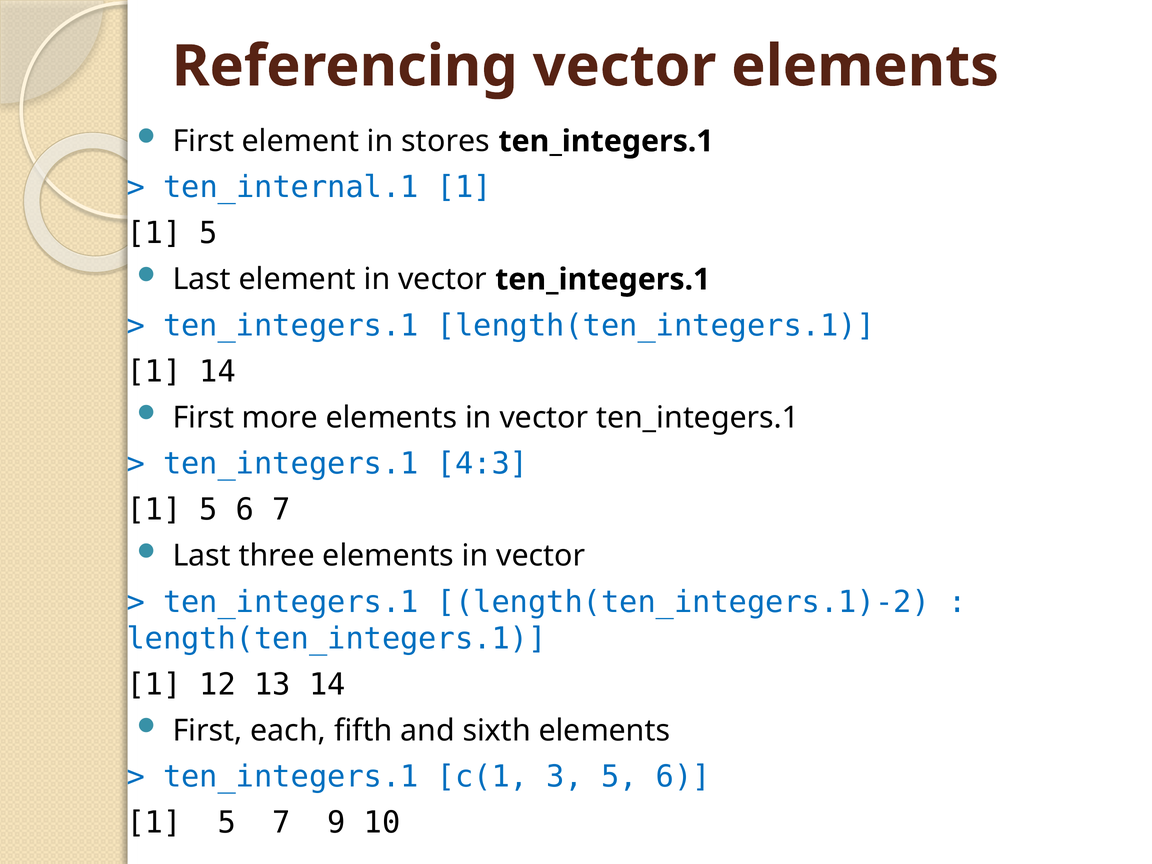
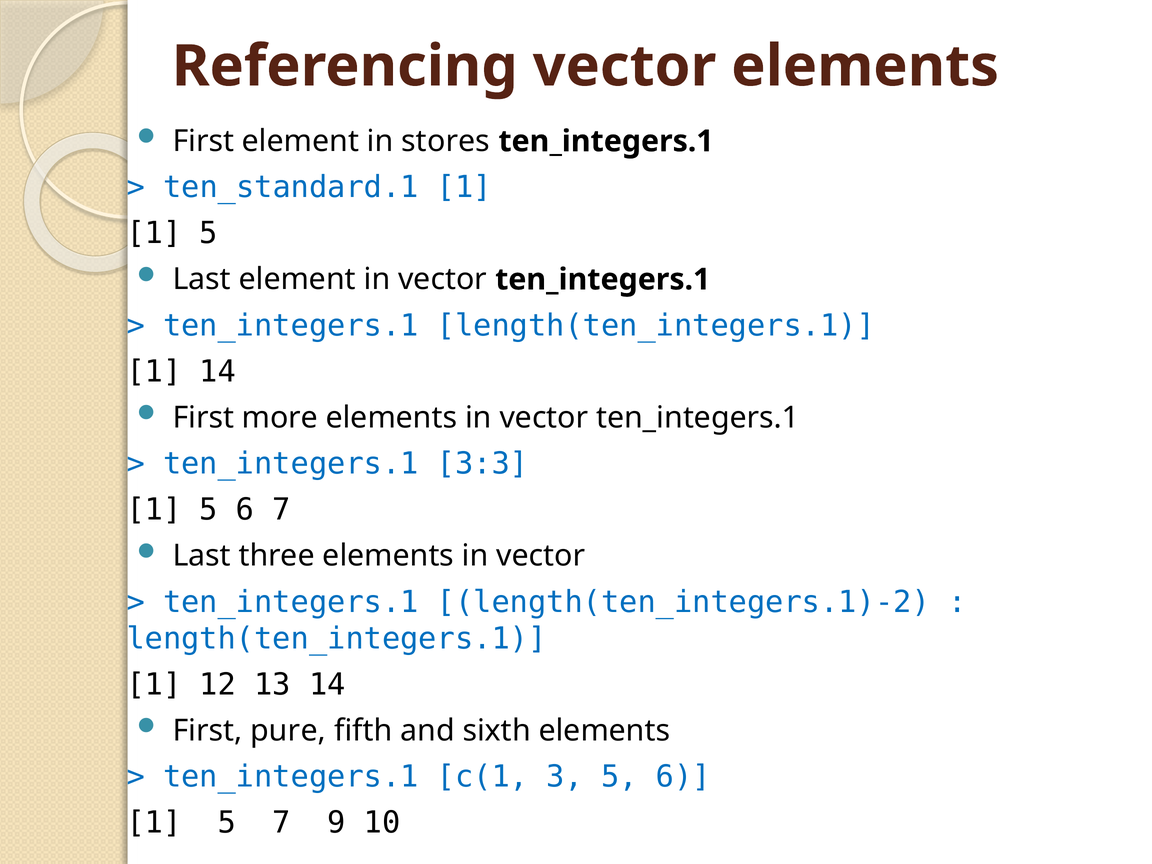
ten_internal.1: ten_internal.1 -> ten_standard.1 (291, 187)
4:3: 4:3 -> 3:3 (483, 464)
each: each -> pure (288, 731)
